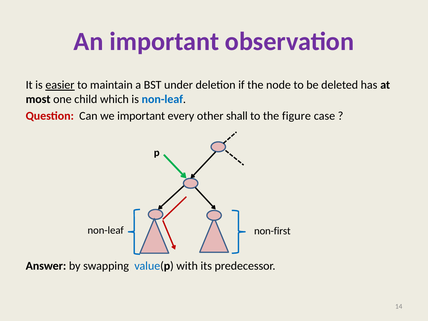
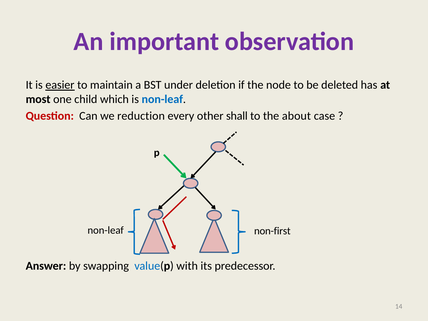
we important: important -> reduction (141, 116)
figure: figure -> about (296, 116)
